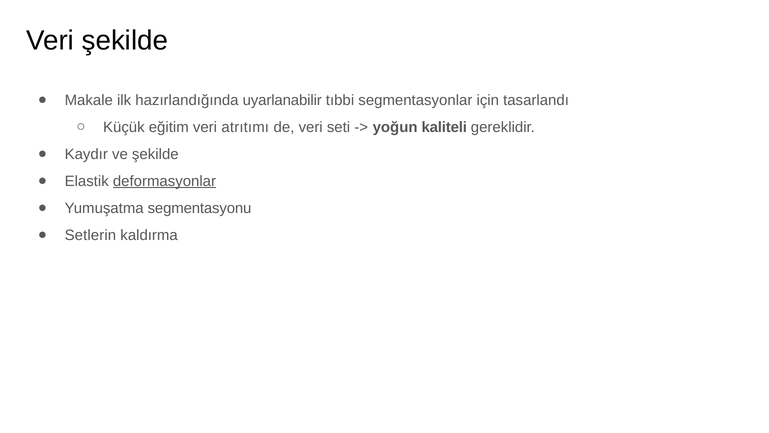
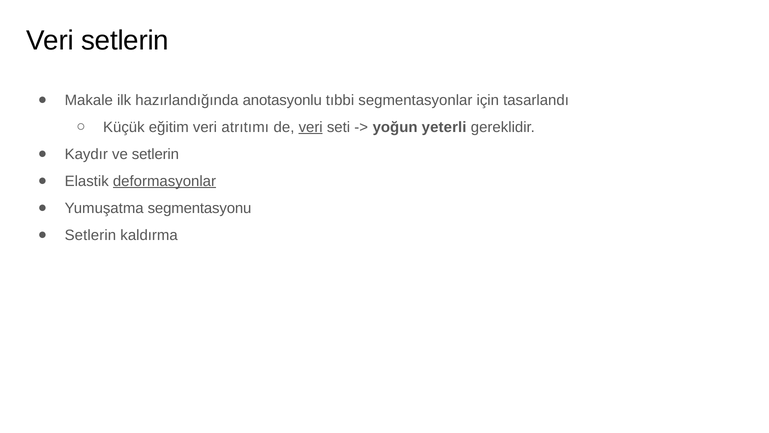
Veri şekilde: şekilde -> setlerin (125, 40)
uyarlanabilir: uyarlanabilir -> anotasyonlu (282, 100)
veri underline: none -> present (311, 127)
kaliteli: kaliteli -> yeterli (444, 127)
ve şekilde: şekilde -> setlerin (155, 154)
